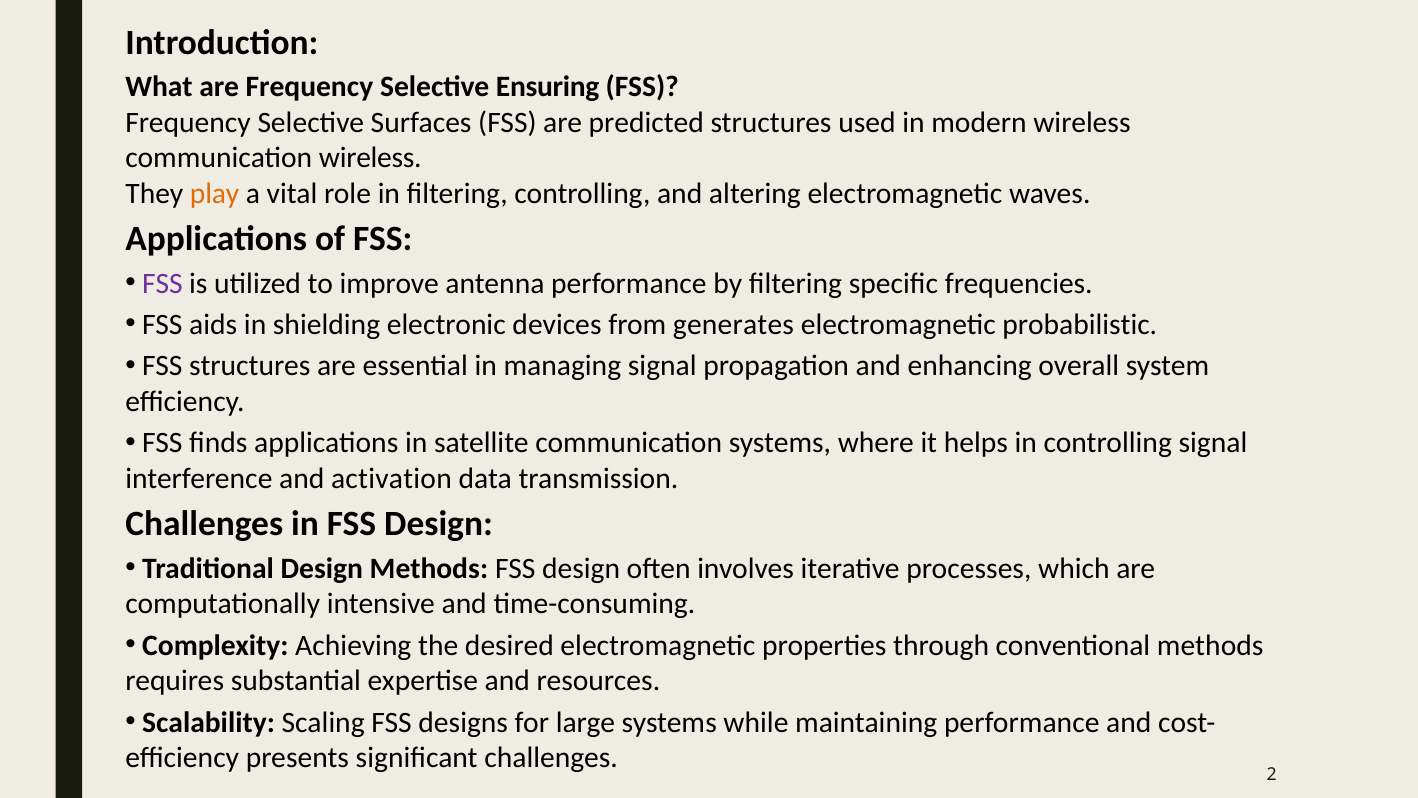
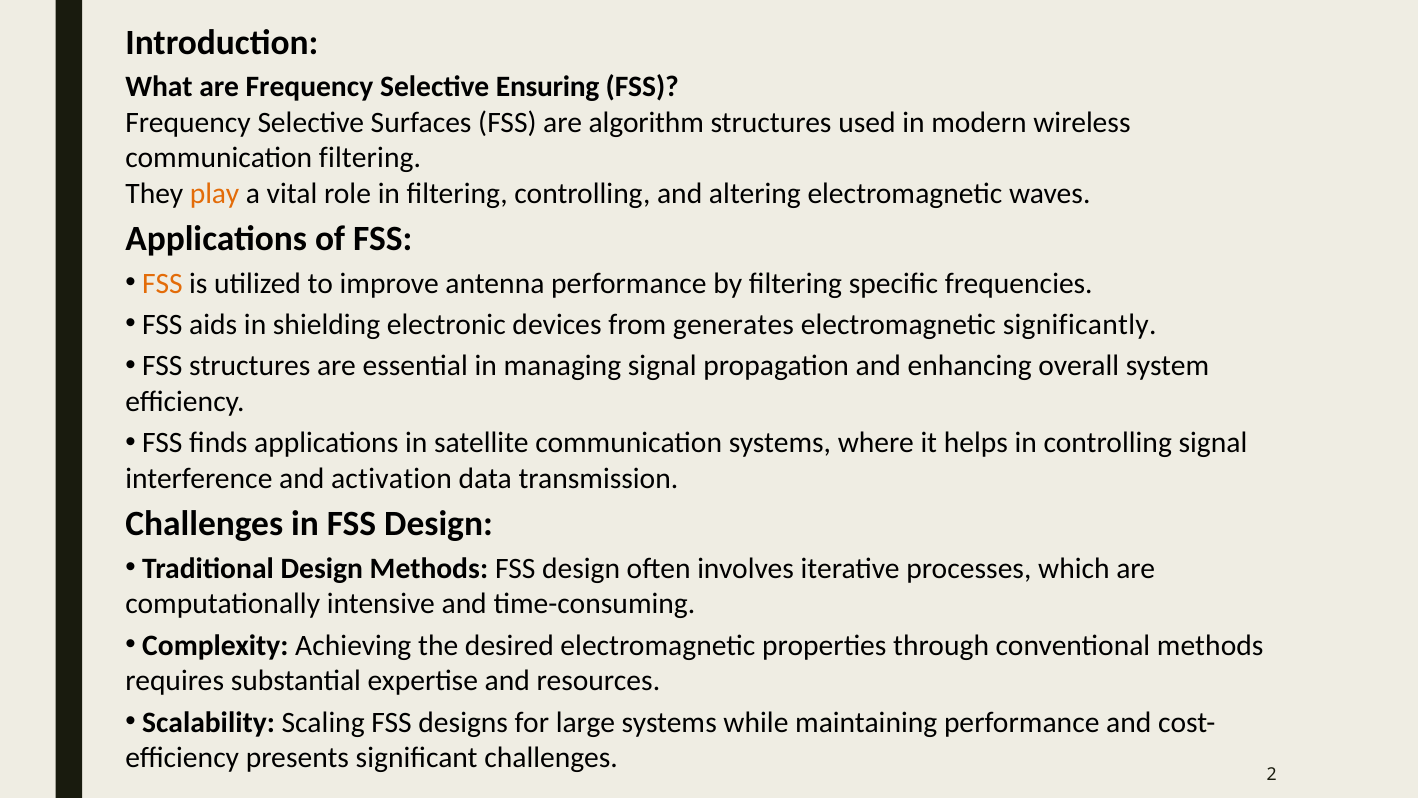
predicted: predicted -> algorithm (646, 122)
communication wireless: wireless -> filtering (370, 158)
FSS colour: purple -> orange (162, 283)
probabilistic: probabilistic -> significantly (1080, 325)
